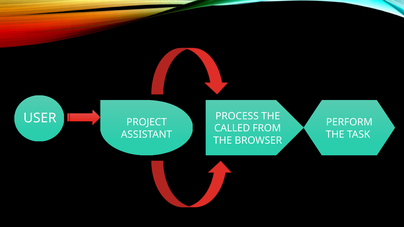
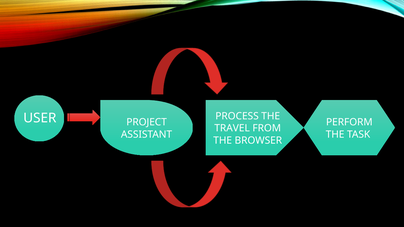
CALLED: CALLED -> TRAVEL (232, 128)
